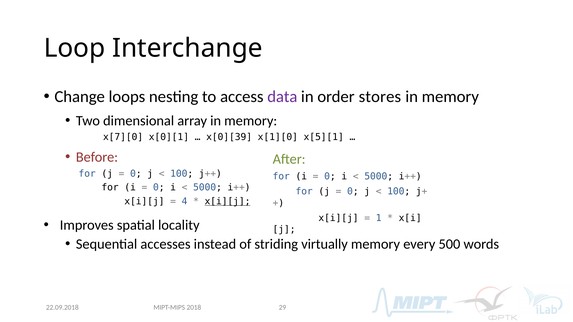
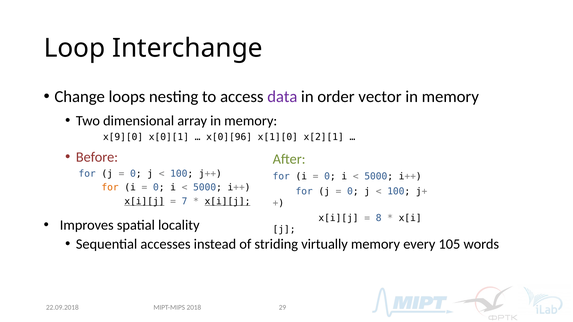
stores: stores -> vector (380, 97)
x[7][0: x[7][0 -> x[9][0 (123, 137)
x[0][39: x[0][39 -> x[0][96 (229, 137)
x[5][1: x[5][1 -> x[2][1 (324, 137)
for colour: black -> orange (110, 188)
x[i][j underline: none -> present (144, 202)
4: 4 -> 7 (185, 202)
1: 1 -> 8 (379, 218)
500: 500 -> 105 (449, 244)
